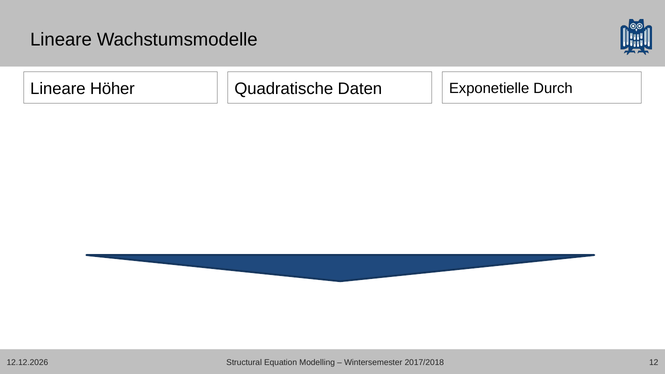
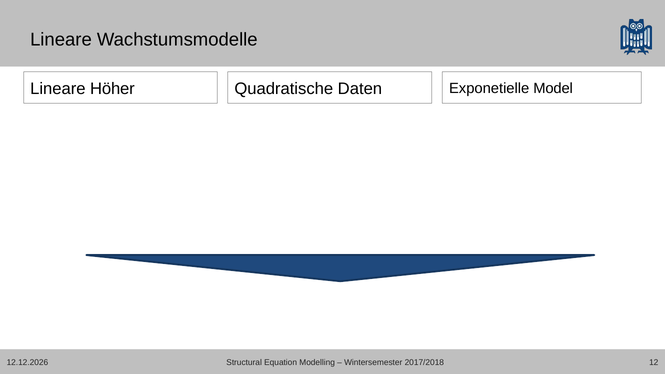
Durch: Durch -> Model (553, 89)
